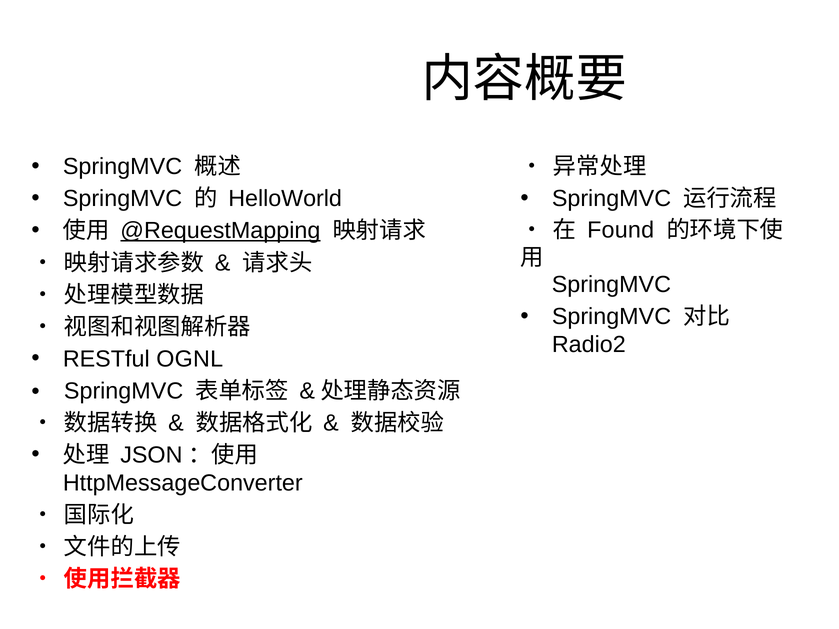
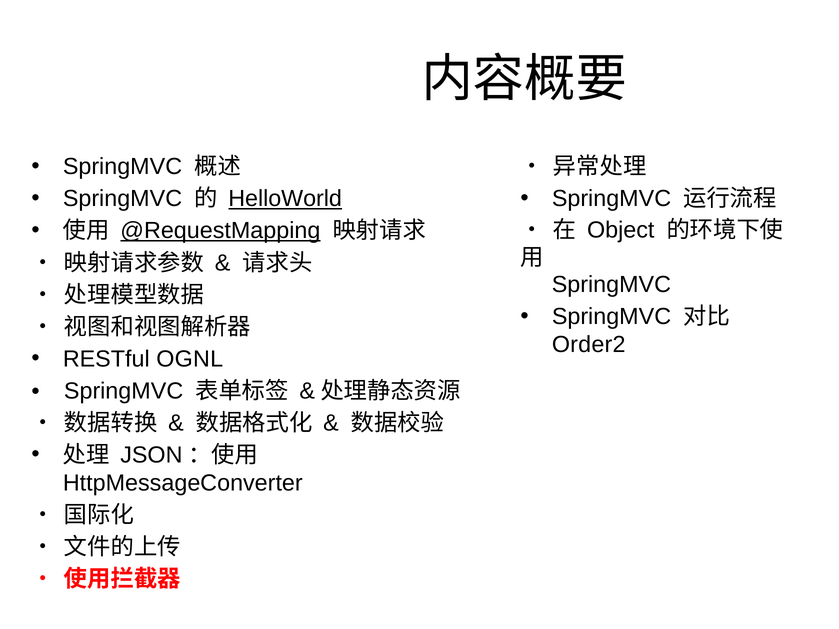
HelloWorld underline: none -> present (285, 199)
Found: Found -> Object (621, 230)
Radio2: Radio2 -> Order2 (589, 345)
